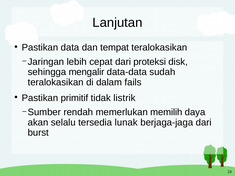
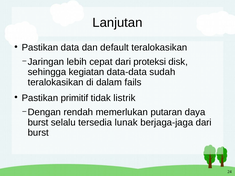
tempat: tempat -> default (115, 48)
mengalir: mengalir -> kegiatan (87, 72)
Sumber: Sumber -> Dengan (44, 112)
memilih: memilih -> putaran (166, 112)
akan: akan -> burst (38, 123)
